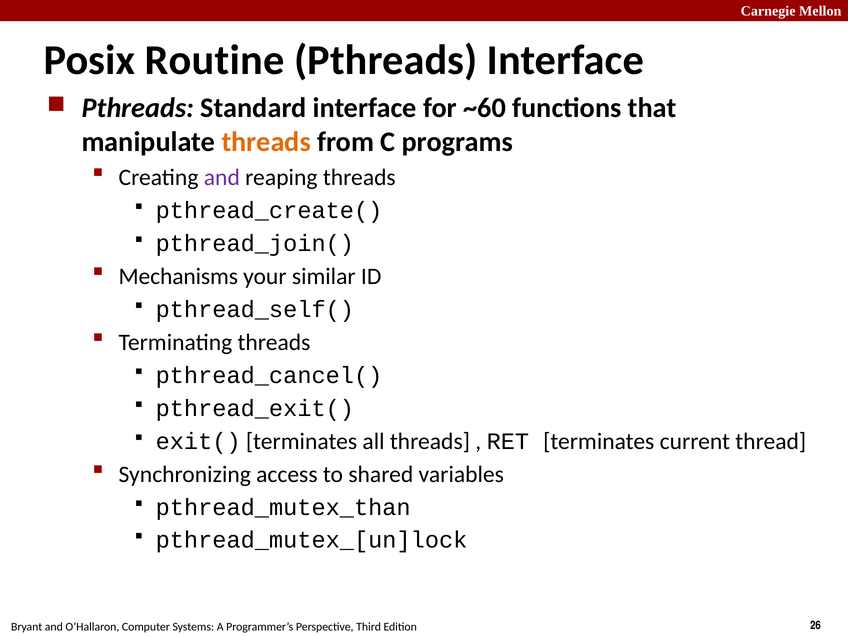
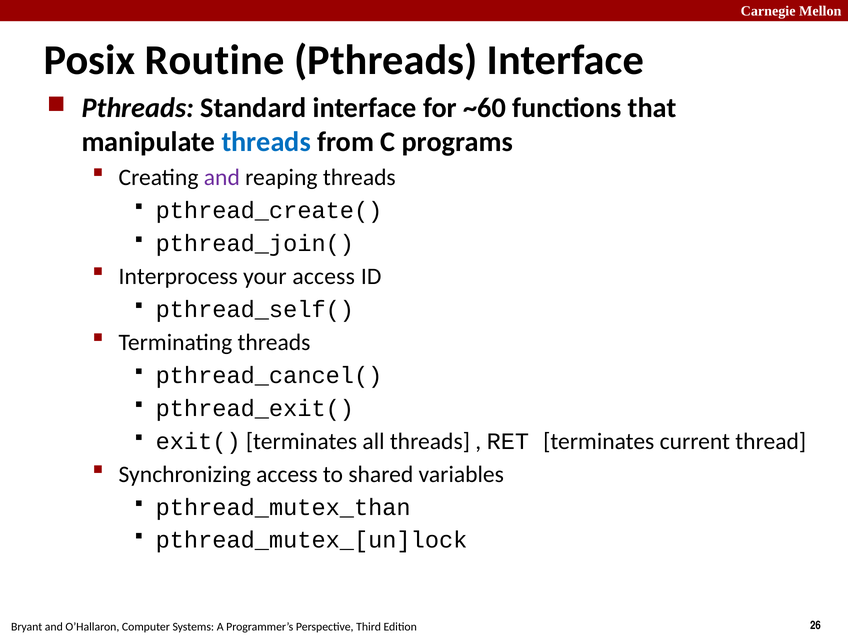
threads colour: orange -> blue (266, 142)
Mechanisms: Mechanisms -> Interprocess (178, 276)
your similar: similar -> access (324, 276)
